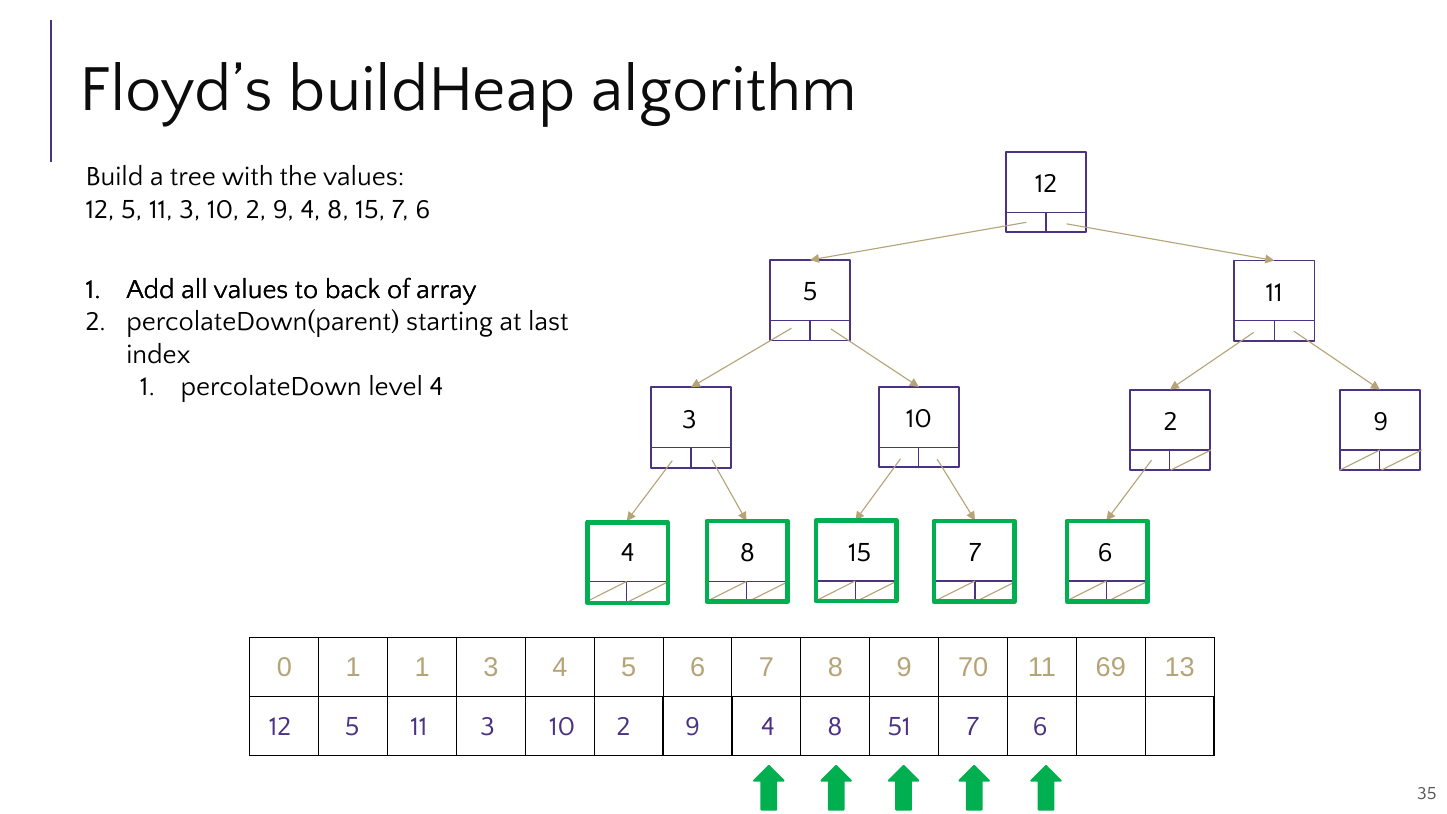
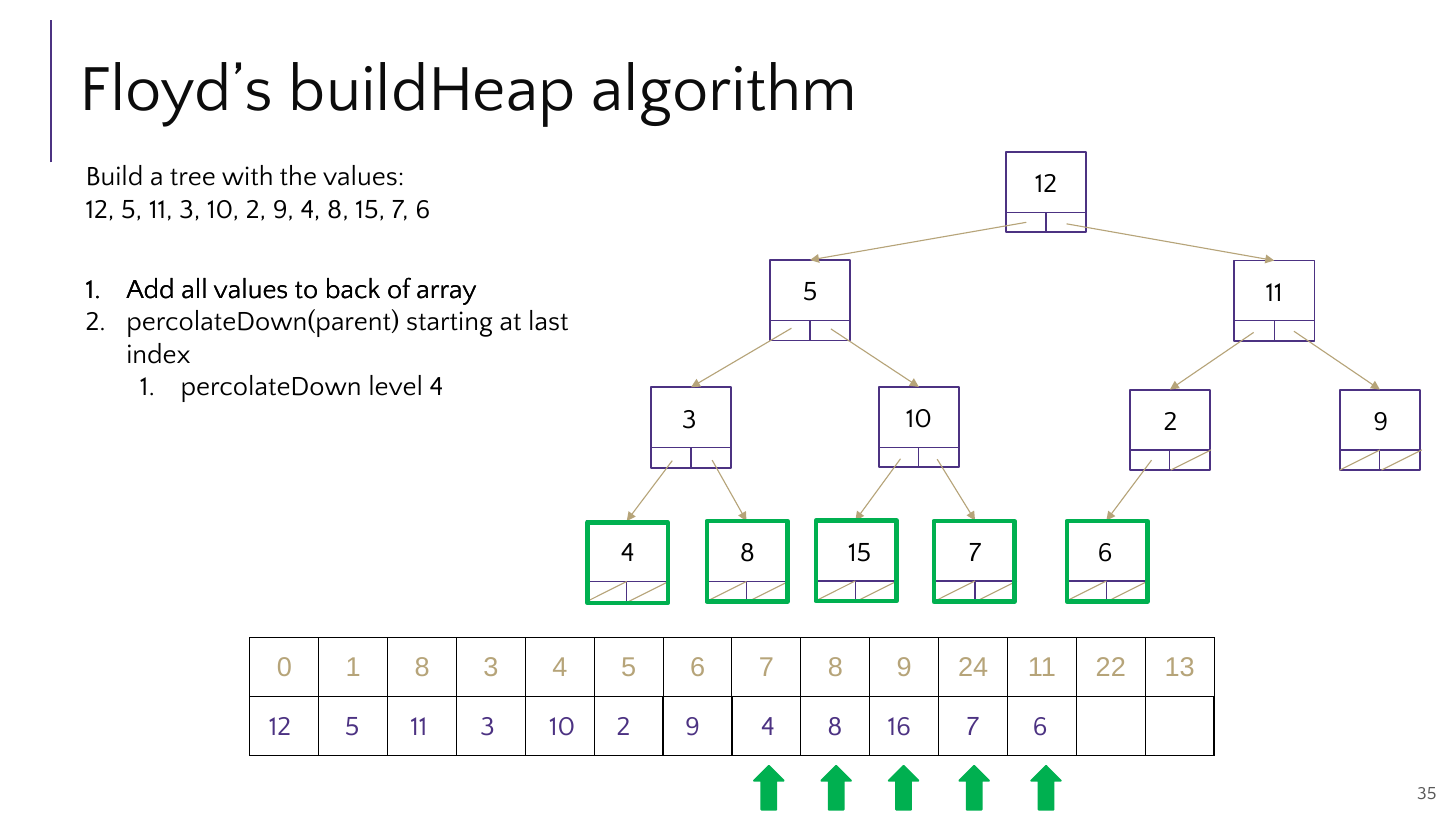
1 1: 1 -> 8 (422, 668)
70: 70 -> 24 (973, 668)
69: 69 -> 22 (1111, 668)
51: 51 -> 16 (899, 726)
